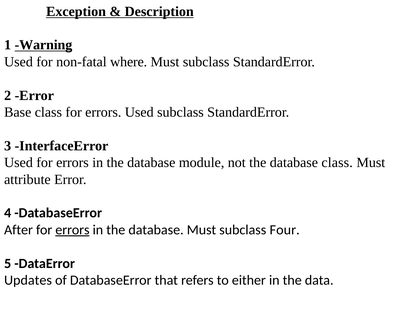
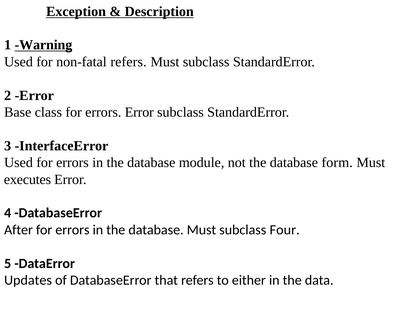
non-fatal where: where -> refers (129, 62)
errors Used: Used -> Error (139, 112)
database class: class -> form (337, 163)
attribute: attribute -> executes (27, 179)
errors underline: present -> none (72, 230)
